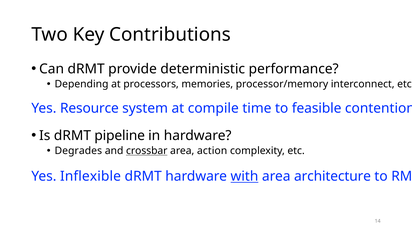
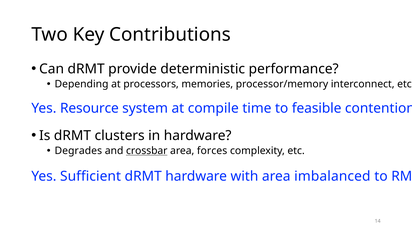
pipeline: pipeline -> clusters (120, 135)
action: action -> forces (212, 151)
Inflexible: Inflexible -> Sufficient (91, 176)
with underline: present -> none (244, 176)
architecture: architecture -> imbalanced (332, 176)
